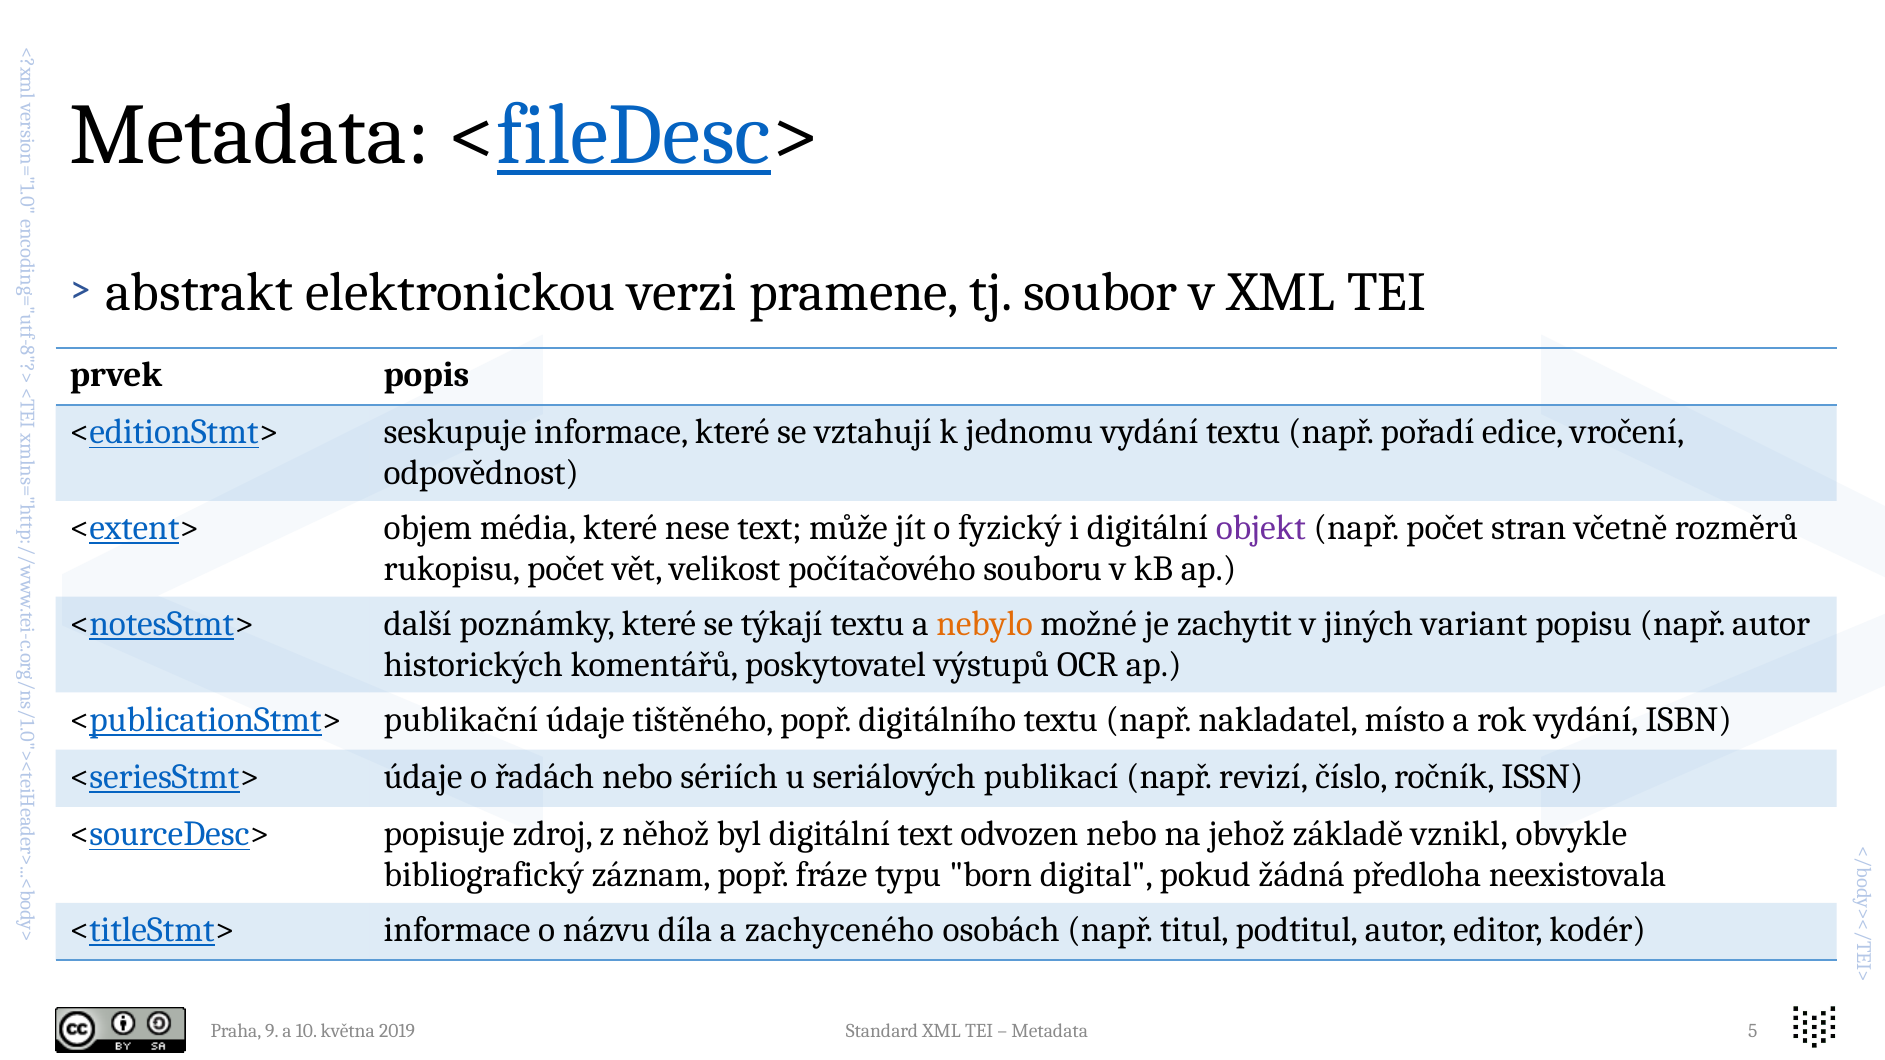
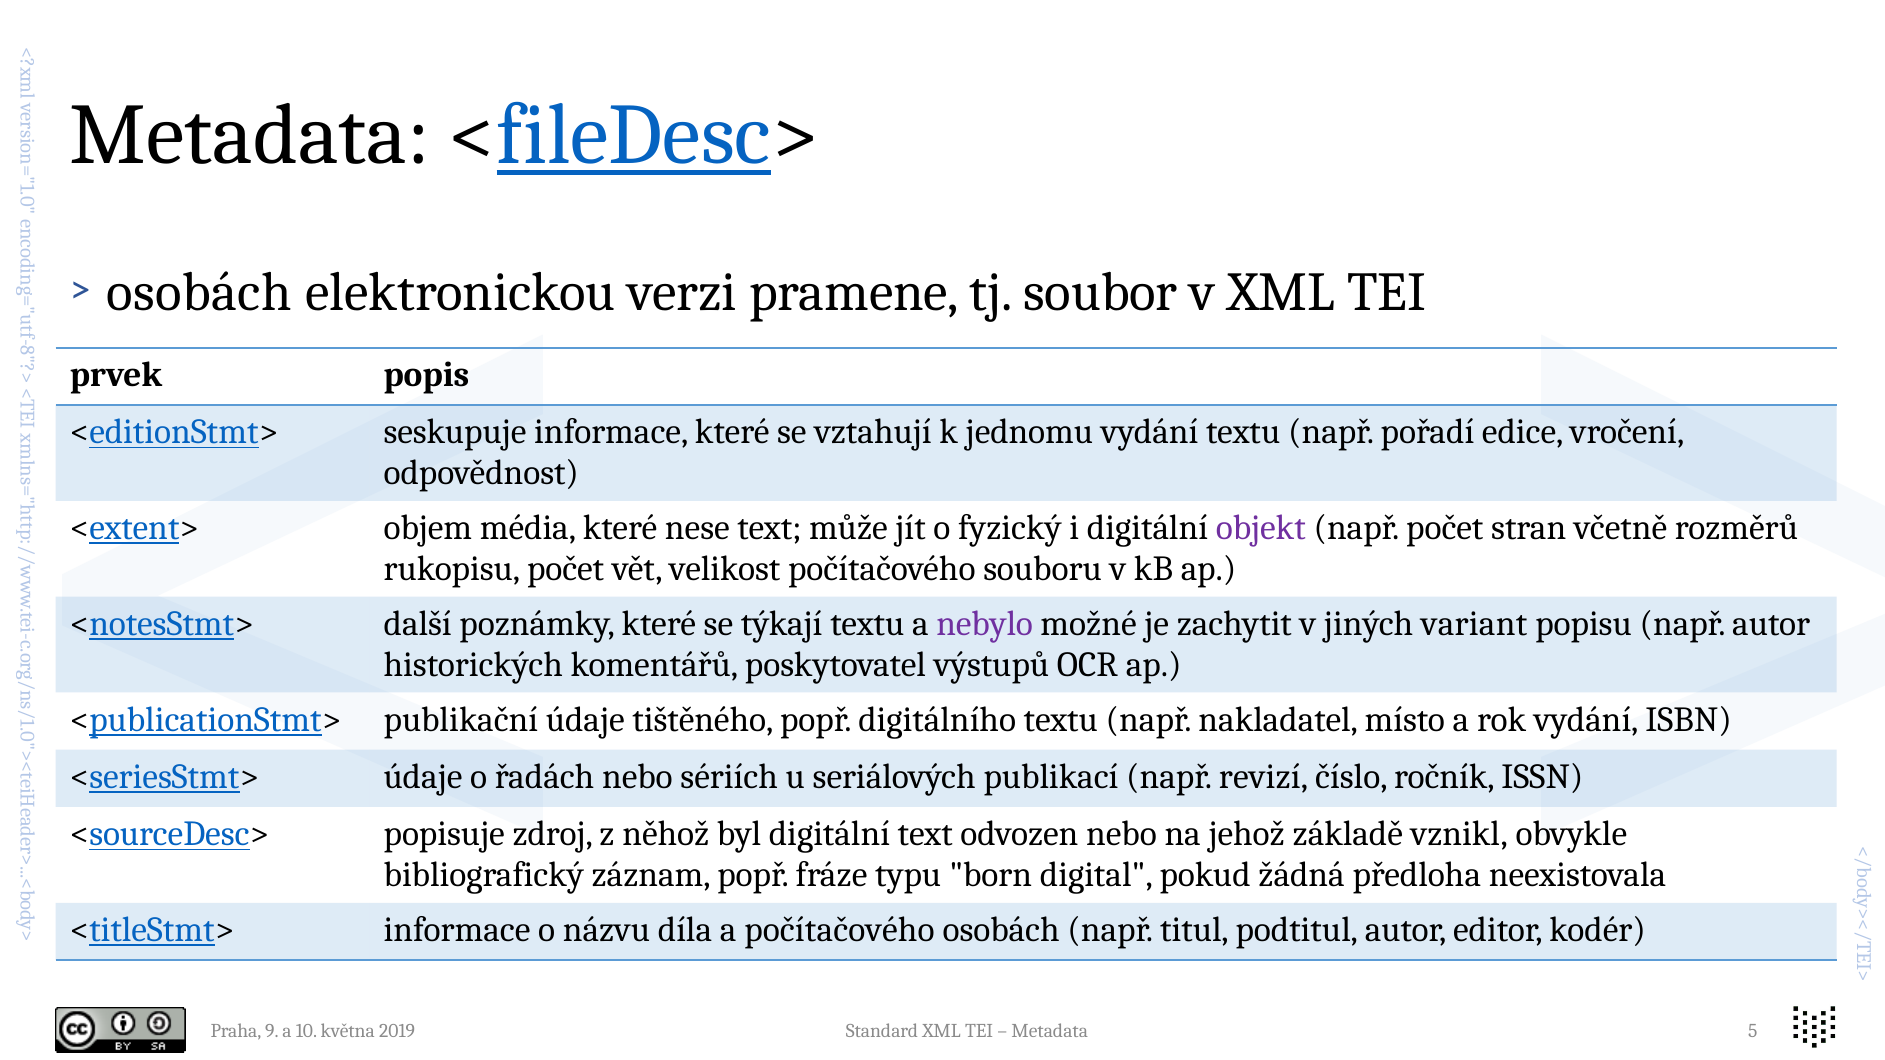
abstrakt: abstrakt -> osobách (199, 292)
nebylo colour: orange -> purple (985, 624)
a zachyceného: zachyceného -> počítačového (839, 930)
